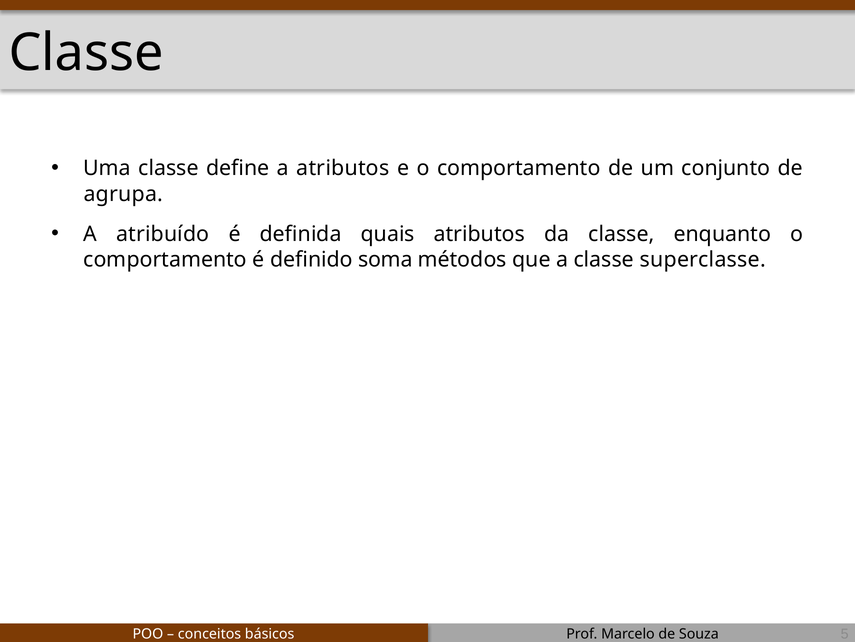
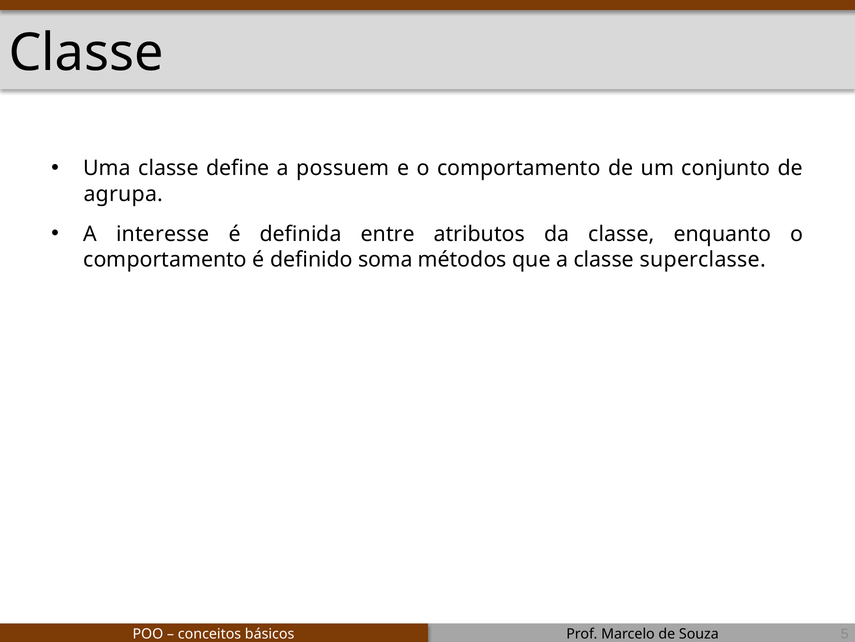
a atributos: atributos -> possuem (343, 168)
atribuído: atribuído -> interesse (163, 234)
quais: quais -> entre (388, 234)
